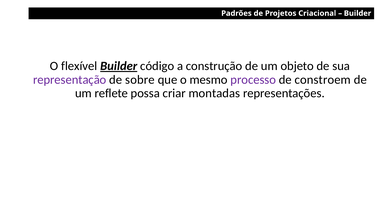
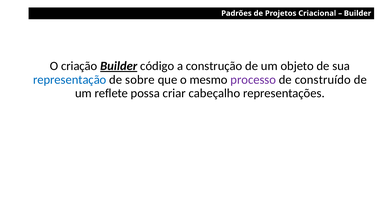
flexível: flexível -> criação (79, 66)
representação colour: purple -> blue (70, 80)
constroem: constroem -> construído (323, 80)
montadas: montadas -> cabeçalho (214, 94)
